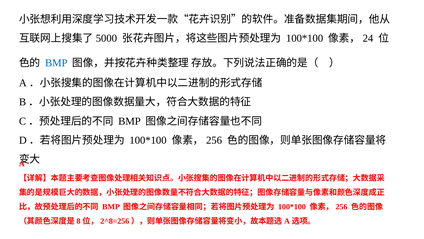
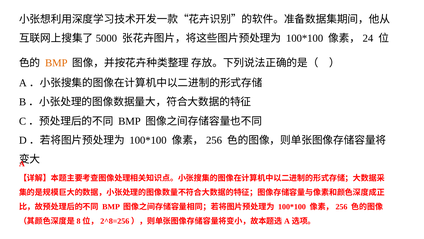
BMP colour: blue -> orange (56, 63)
